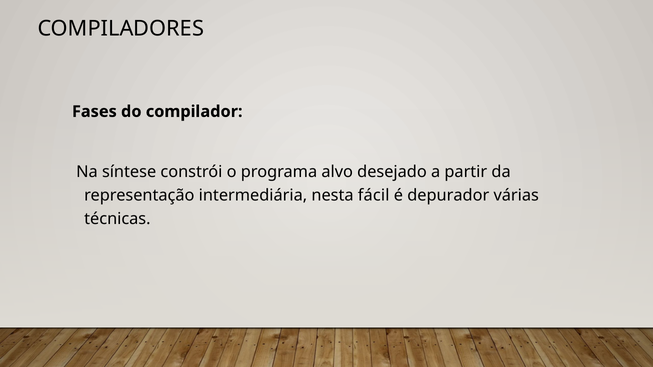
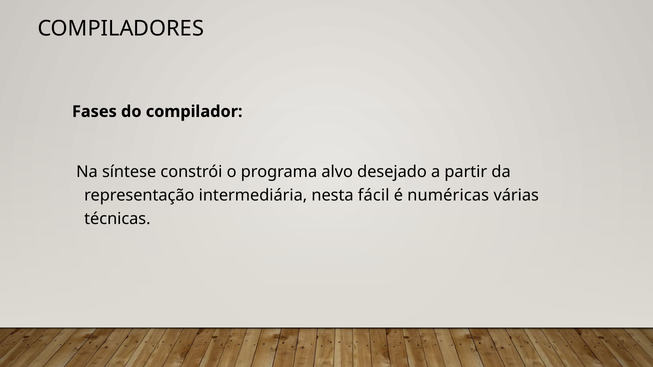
depurador: depurador -> numéricas (448, 196)
